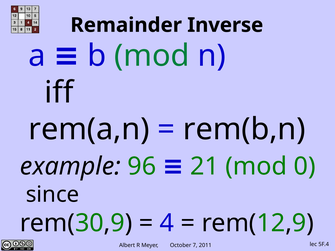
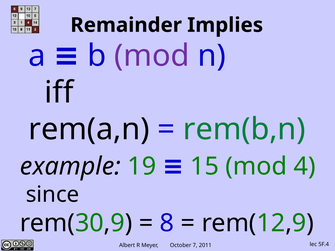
Inverse: Inverse -> Implies (225, 25)
mod colour: green -> purple (152, 56)
rem(b,n colour: black -> green (244, 129)
96: 96 -> 19 (142, 166)
21: 21 -> 15 (205, 166)
0: 0 -> 4 (305, 166)
4: 4 -> 8 (167, 223)
